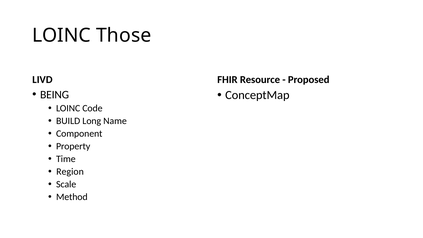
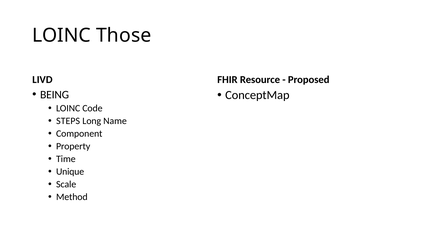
BUILD: BUILD -> STEPS (68, 121)
Region: Region -> Unique (70, 172)
